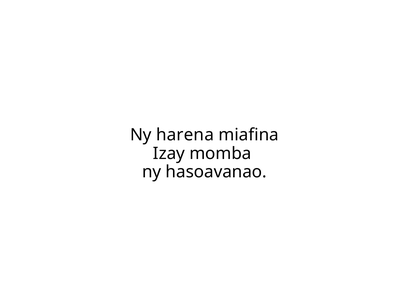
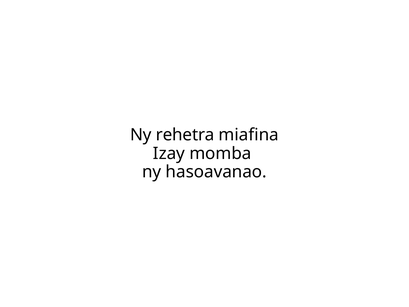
harena: harena -> rehetra (185, 135)
